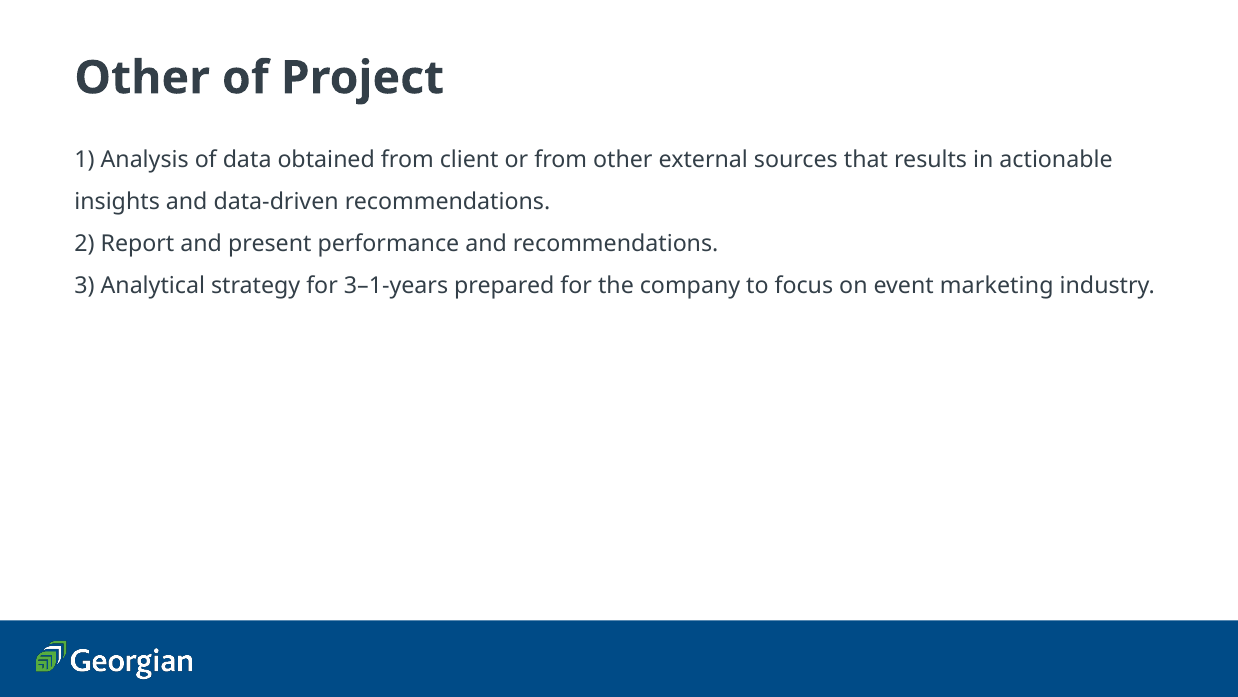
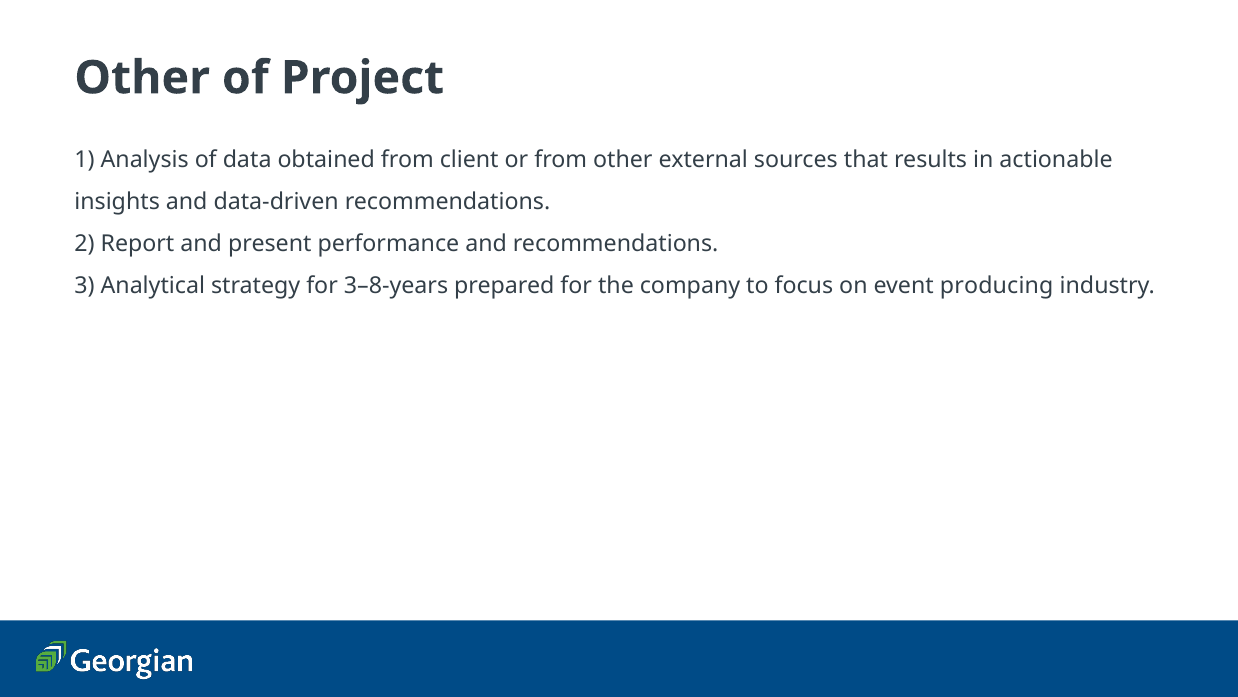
3–1-years: 3–1-years -> 3–8-years (396, 285)
marketing: marketing -> producing (997, 285)
